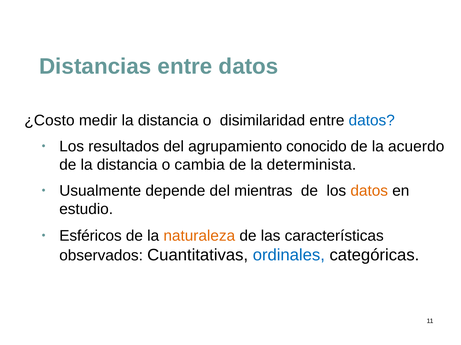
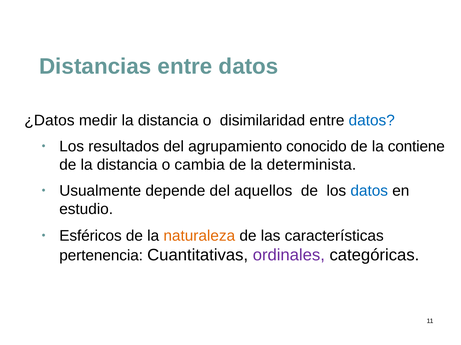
¿Costo: ¿Costo -> ¿Datos (49, 121)
acuerdo: acuerdo -> contiene (416, 147)
mientras: mientras -> aquellos (263, 191)
datos colour: orange -> blue (369, 191)
observados: observados -> pertenencia (101, 256)
ordinales colour: blue -> purple (289, 255)
